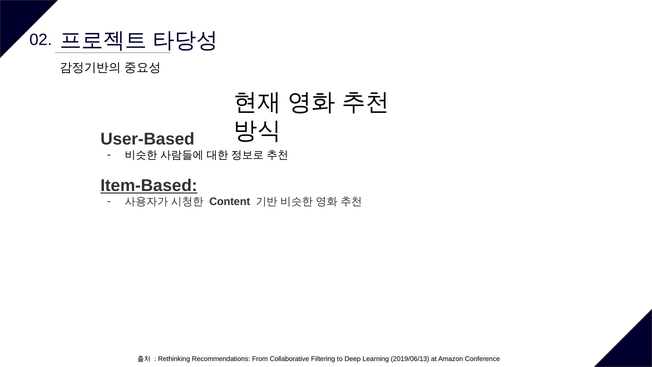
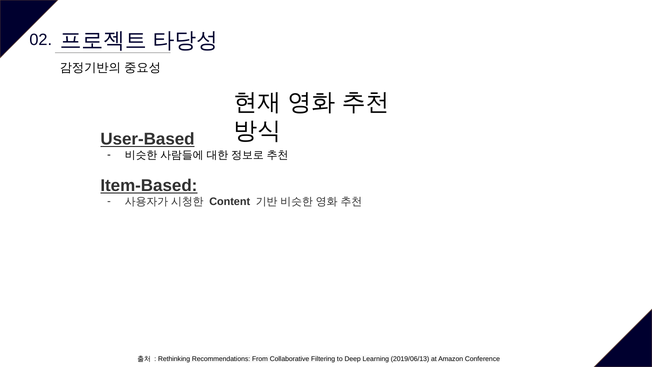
User-Based underline: none -> present (147, 139)
